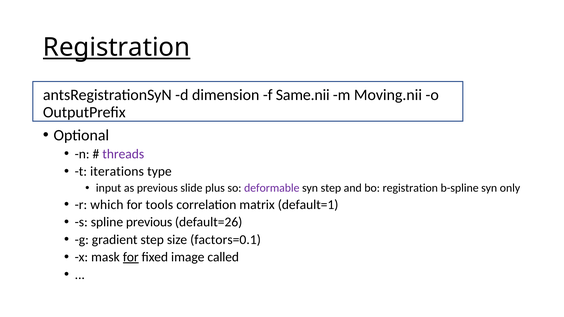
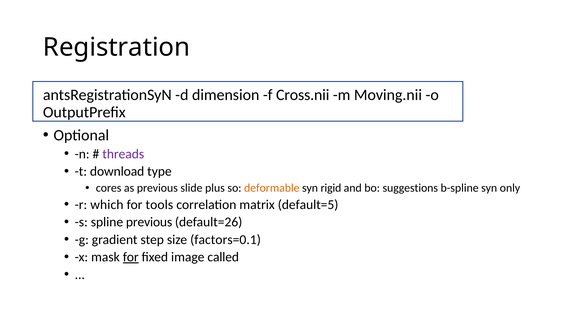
Registration underline: present -> none (117, 47)
Same.nii: Same.nii -> Cross.nii (303, 95)
iterations: iterations -> download (117, 172)
input: input -> cores (109, 188)
deformable colour: purple -> orange (272, 188)
syn step: step -> rigid (331, 188)
bo registration: registration -> suggestions (410, 188)
default=1: default=1 -> default=5 (308, 205)
